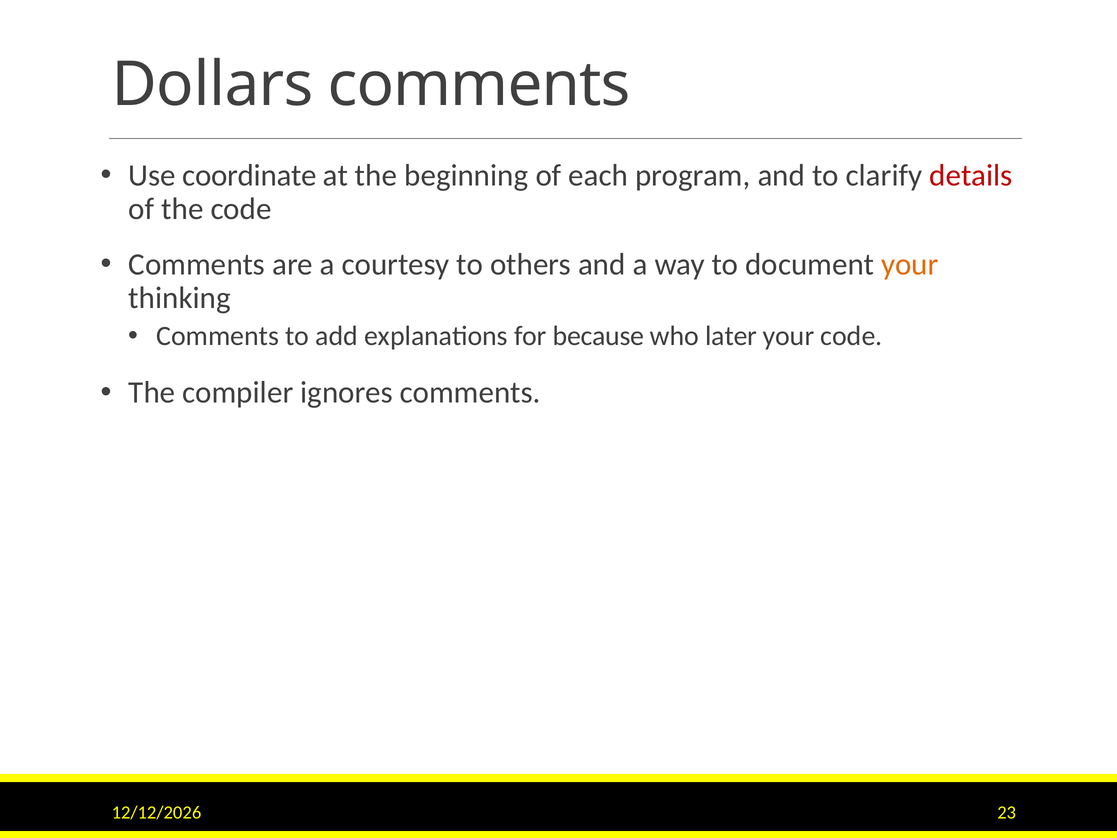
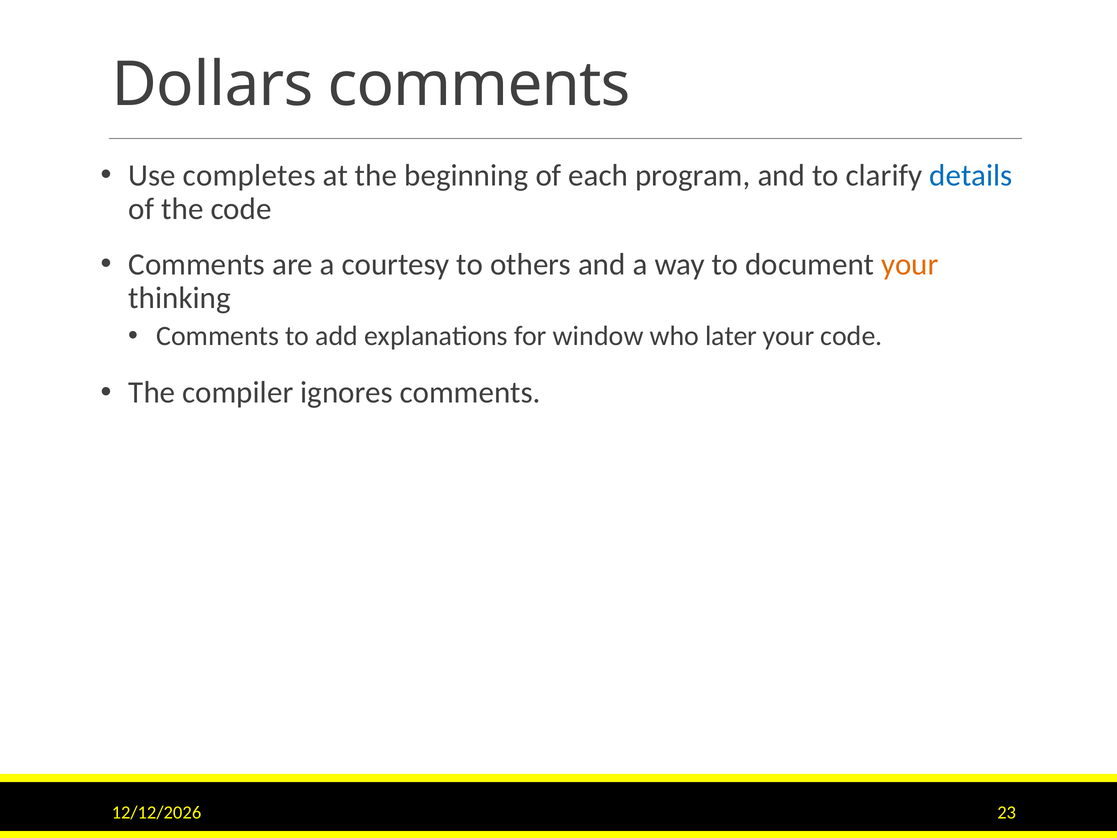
coordinate: coordinate -> completes (249, 175)
details colour: red -> blue (971, 175)
because: because -> window (598, 336)
